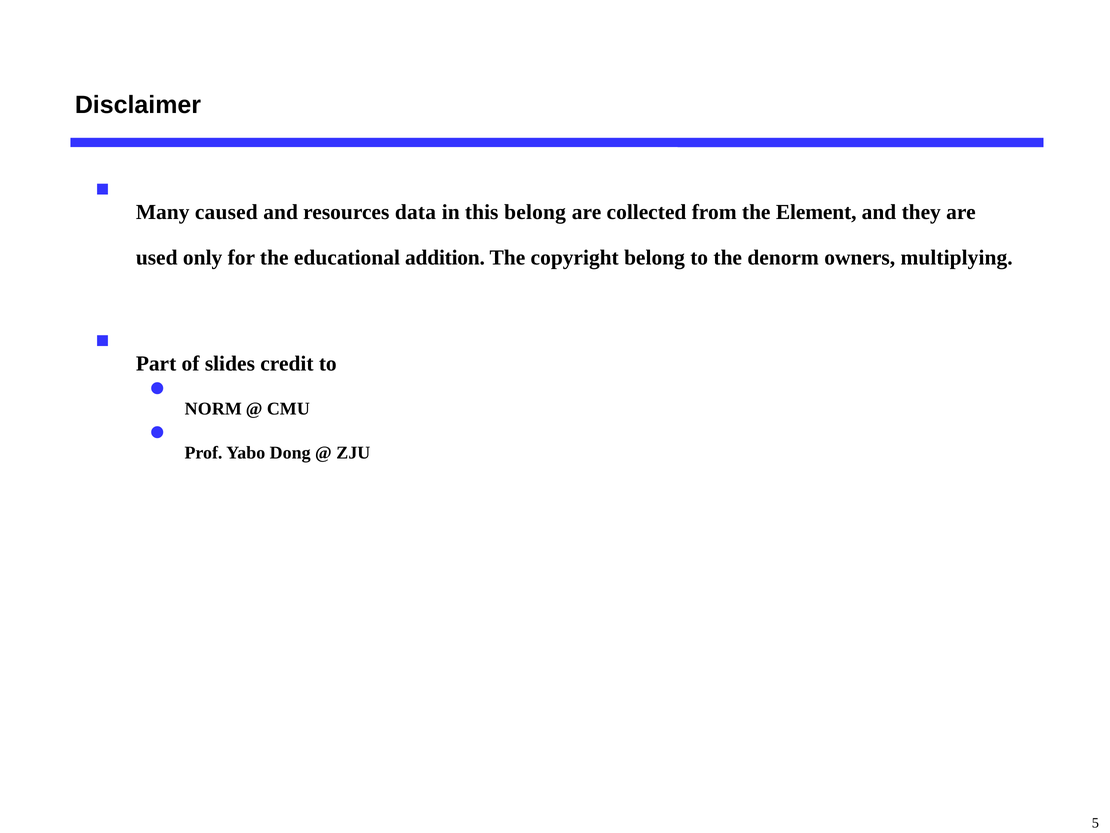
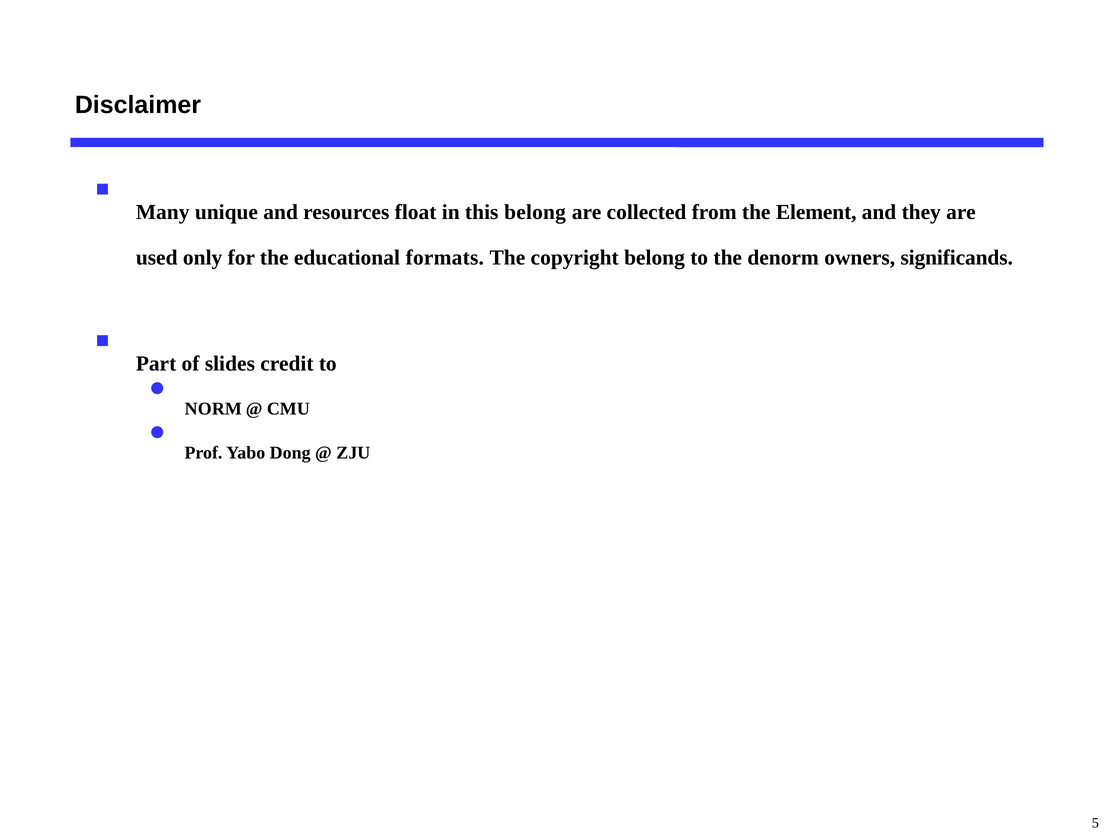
caused: caused -> unique (226, 212)
data: data -> float (416, 212)
addition: addition -> formats (445, 258)
multiplying: multiplying -> significands (957, 258)
